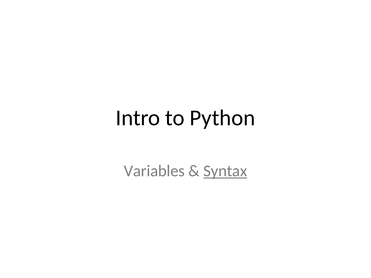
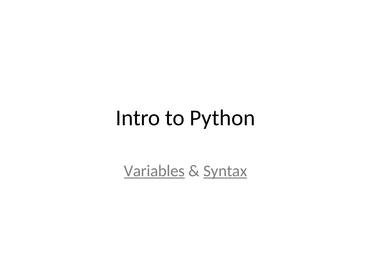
Variables underline: none -> present (154, 171)
